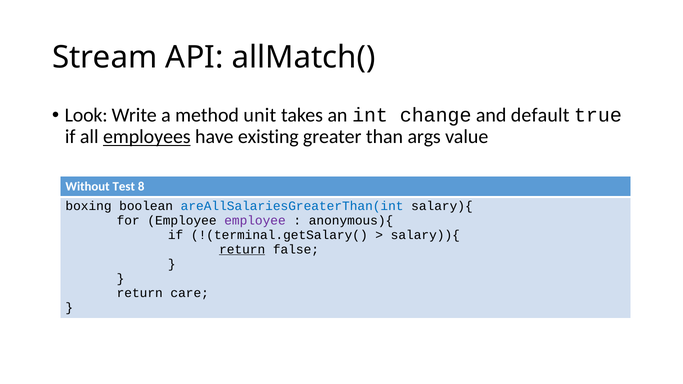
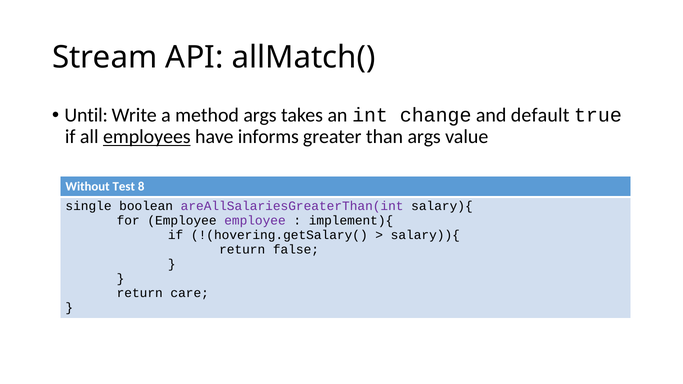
Look: Look -> Until (86, 115)
method unit: unit -> args (260, 115)
existing: existing -> informs (268, 137)
boxing: boxing -> single (89, 206)
areAllSalariesGreaterThan(int colour: blue -> purple (292, 206)
anonymous){: anonymous){ -> implement){ (351, 220)
!(terminal.getSalary(: !(terminal.getSalary( -> !(hovering.getSalary( (279, 235)
return underline: present -> none (242, 249)
